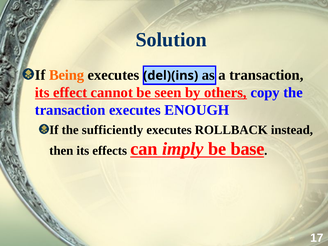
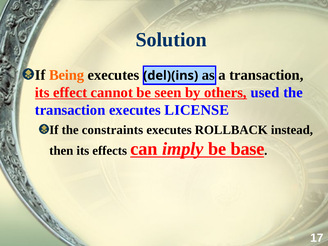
copy: copy -> used (265, 92)
ENOUGH: ENOUGH -> LICENSE (197, 110)
sufficiently: sufficiently -> constraints (112, 130)
